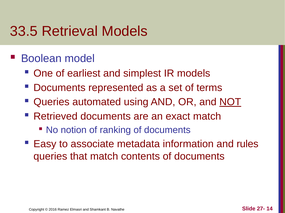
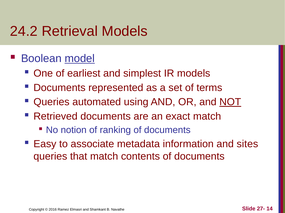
33.5: 33.5 -> 24.2 (24, 31)
model underline: none -> present (80, 59)
rules: rules -> sites (247, 144)
